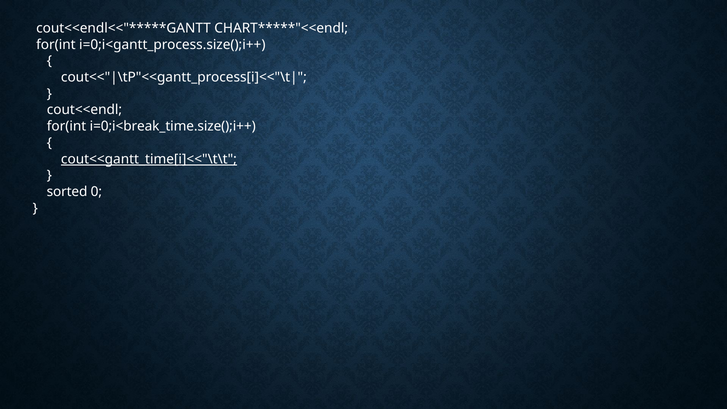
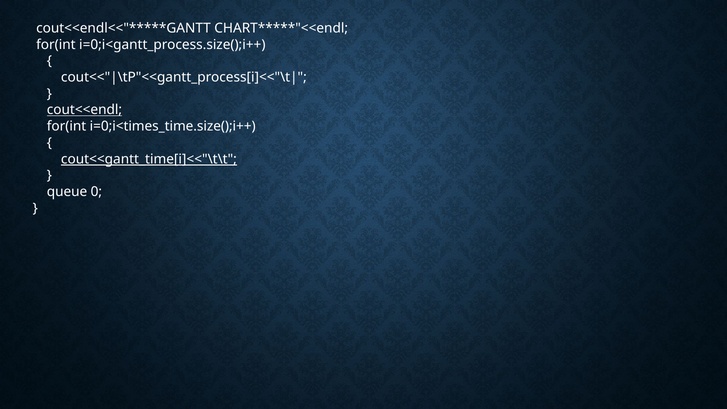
cout<<endl underline: none -> present (84, 110)
i=0;i<break_time.size();i++: i=0;i<break_time.size();i++ -> i=0;i<times_time.size();i++ (173, 126)
sorted: sorted -> queue (67, 192)
